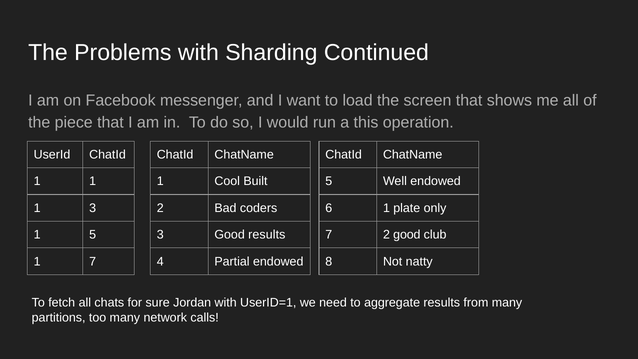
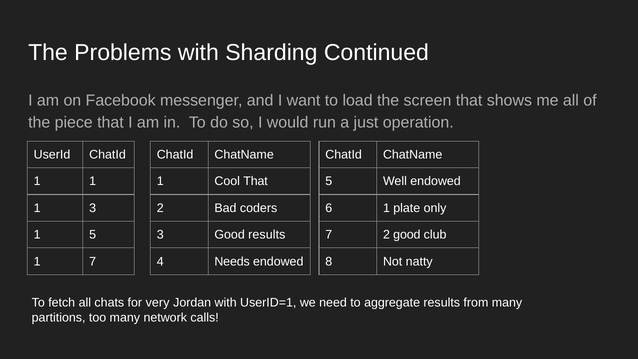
this: this -> just (366, 122)
Cool Built: Built -> That (256, 181)
Partial: Partial -> Needs (232, 261)
sure: sure -> very (158, 303)
